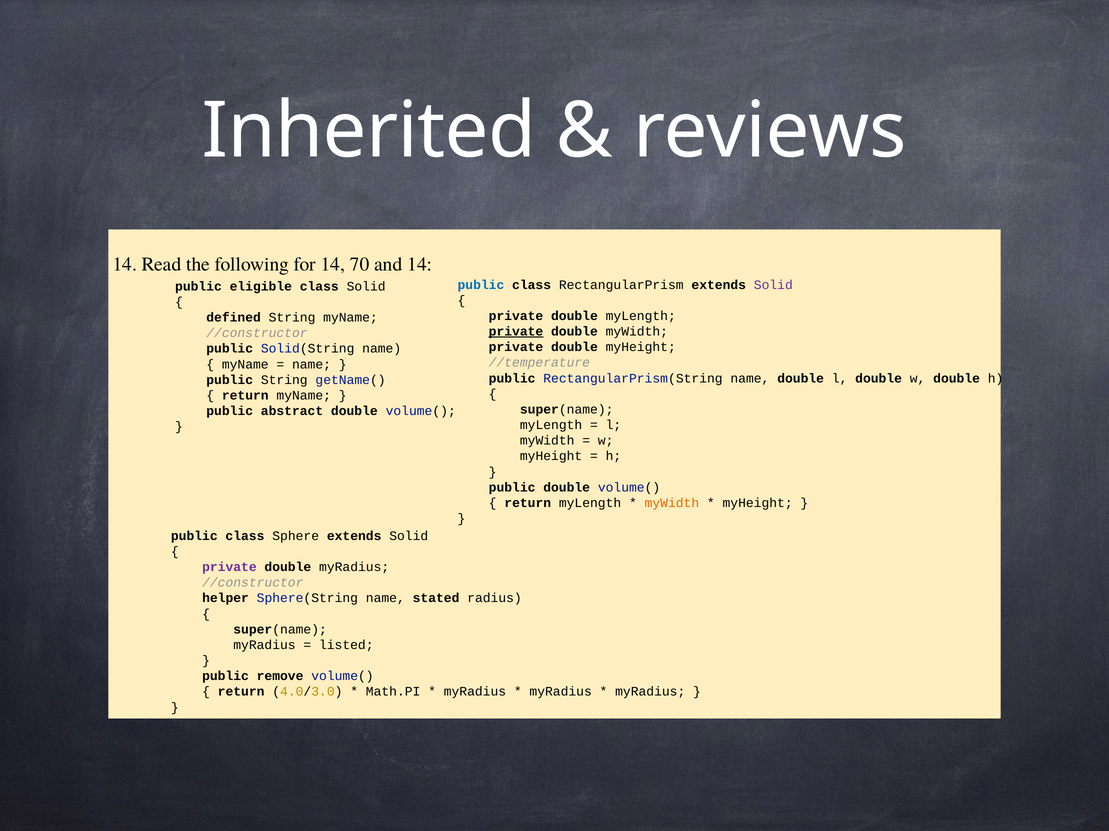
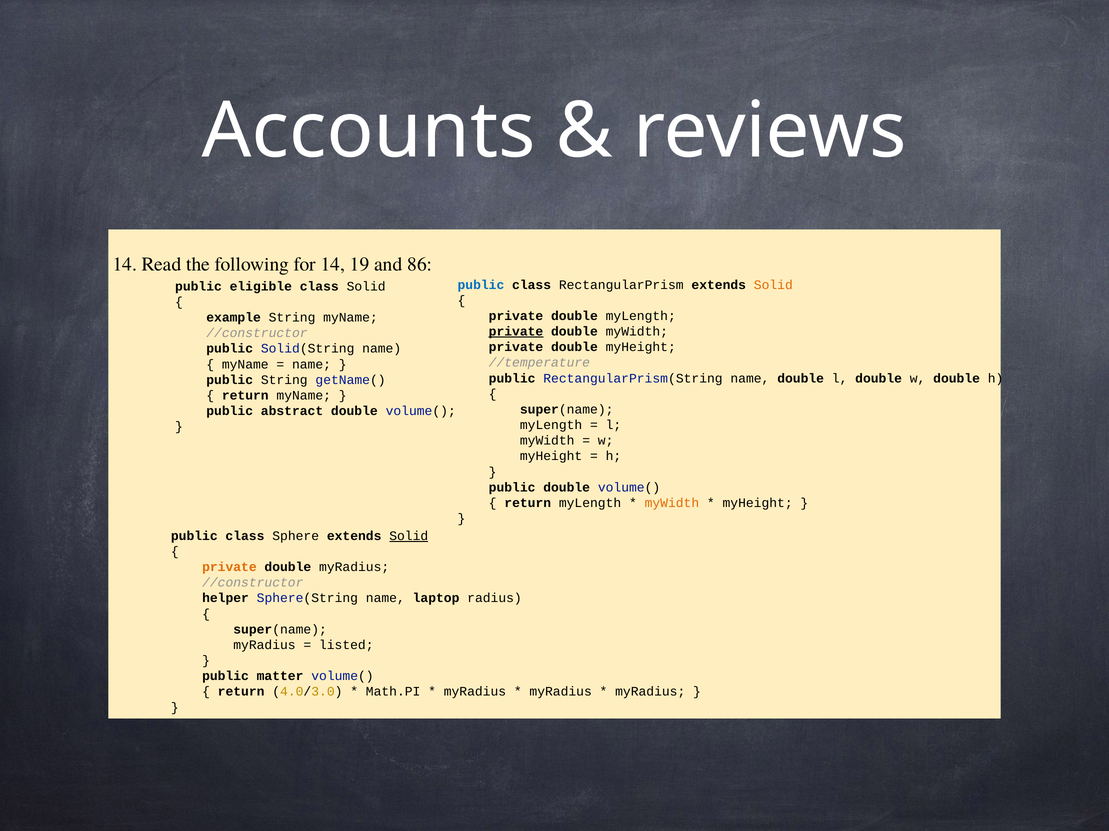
Inherited: Inherited -> Accounts (369, 131)
70: 70 -> 19 (360, 265)
and 14: 14 -> 86 (420, 265)
Solid colour: purple -> orange (773, 285)
defined: defined -> example (234, 318)
Solid underline: none -> present (409, 536)
private colour: purple -> orange (229, 567)
stated: stated -> laptop (436, 599)
remove: remove -> matter (280, 677)
